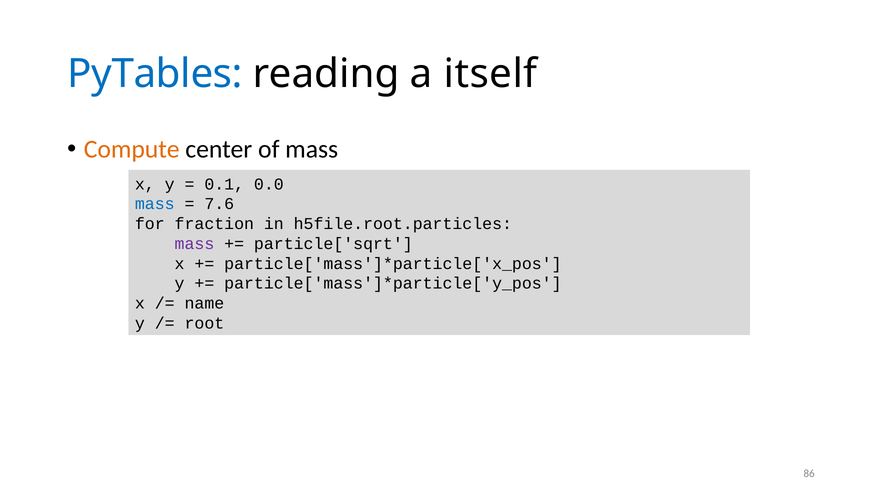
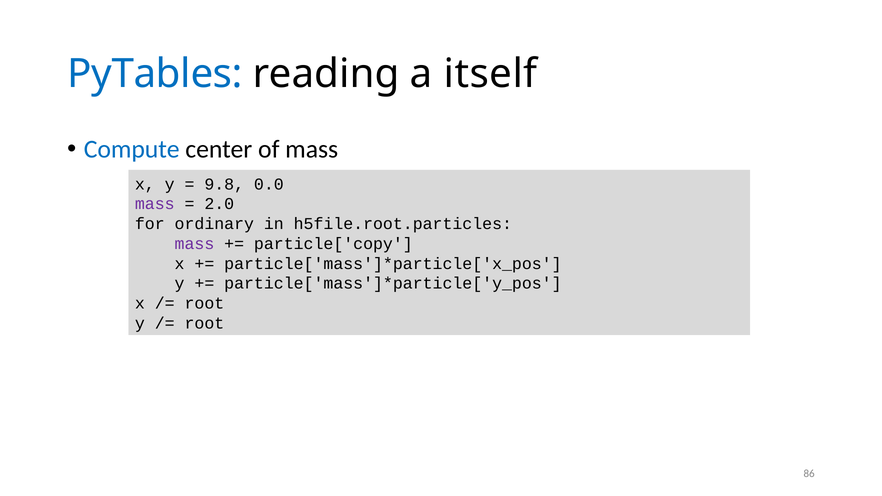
Compute colour: orange -> blue (132, 149)
0.1: 0.1 -> 9.8 (224, 184)
mass colour: blue -> purple (155, 204)
7.6: 7.6 -> 2.0 (219, 204)
fraction: fraction -> ordinary (214, 224)
particle['sqrt: particle['sqrt -> particle['copy (333, 244)
name: name -> root (204, 303)
